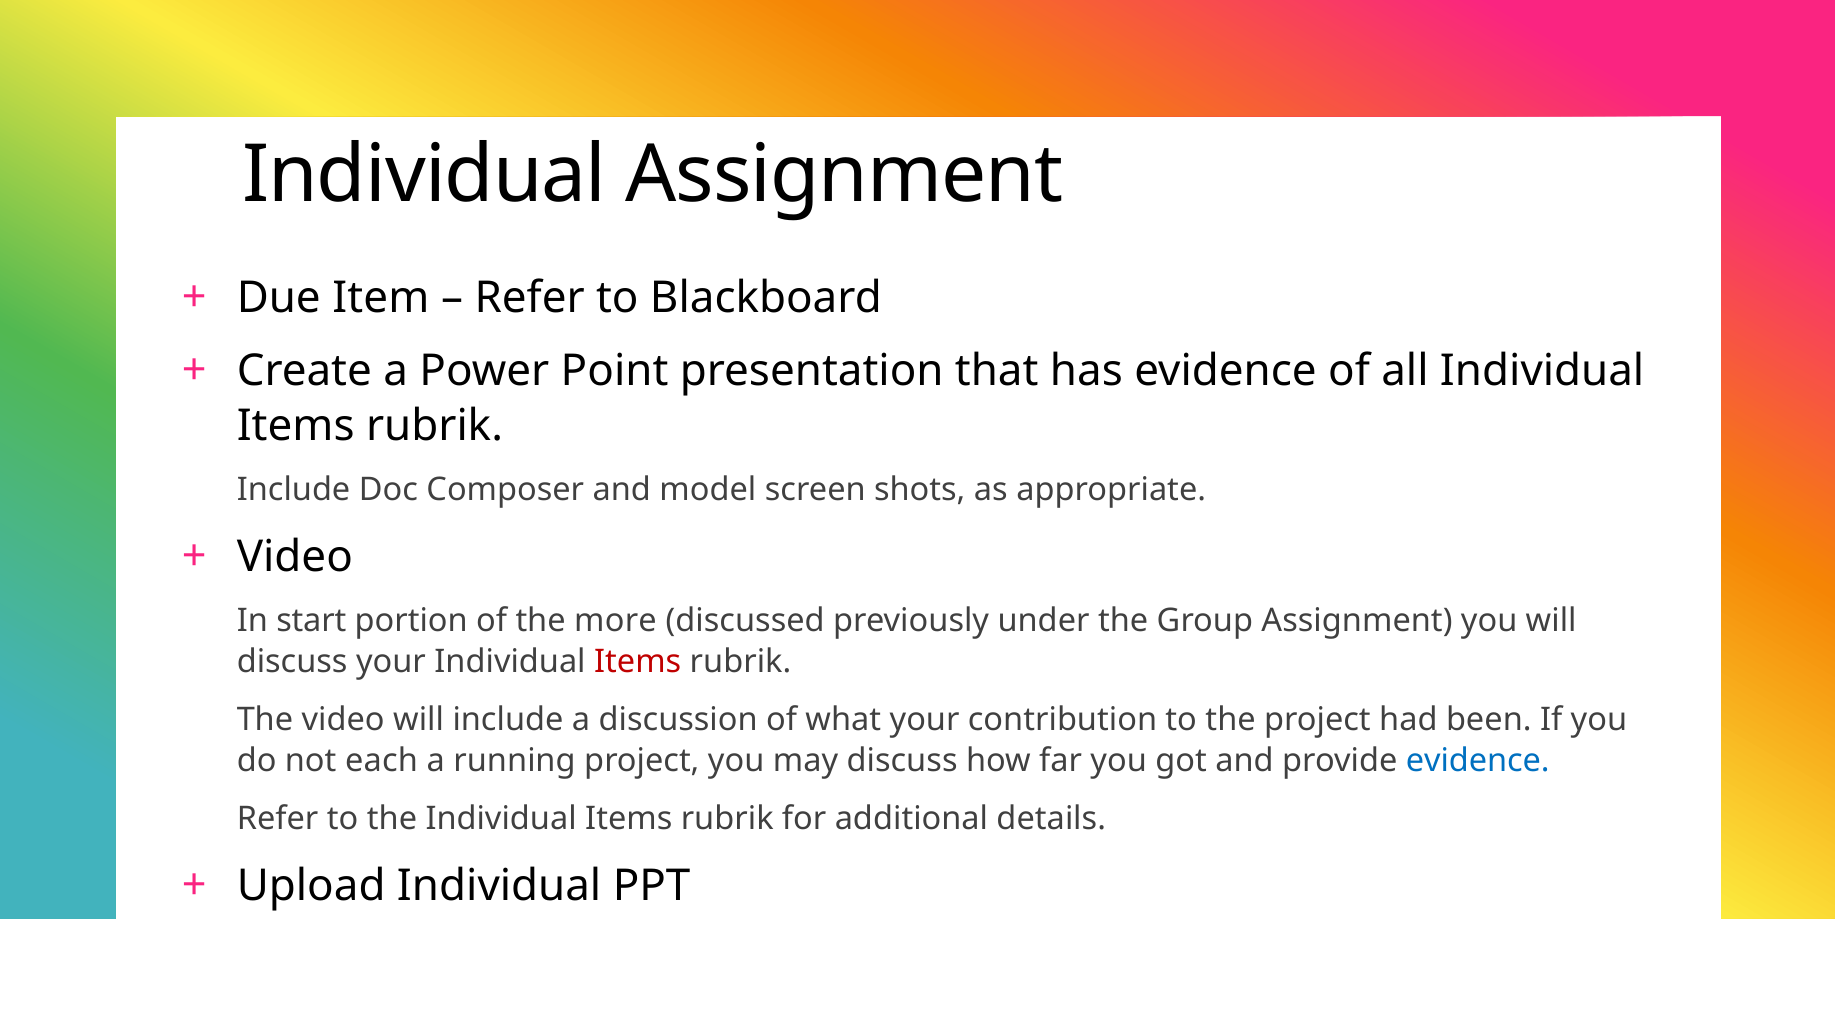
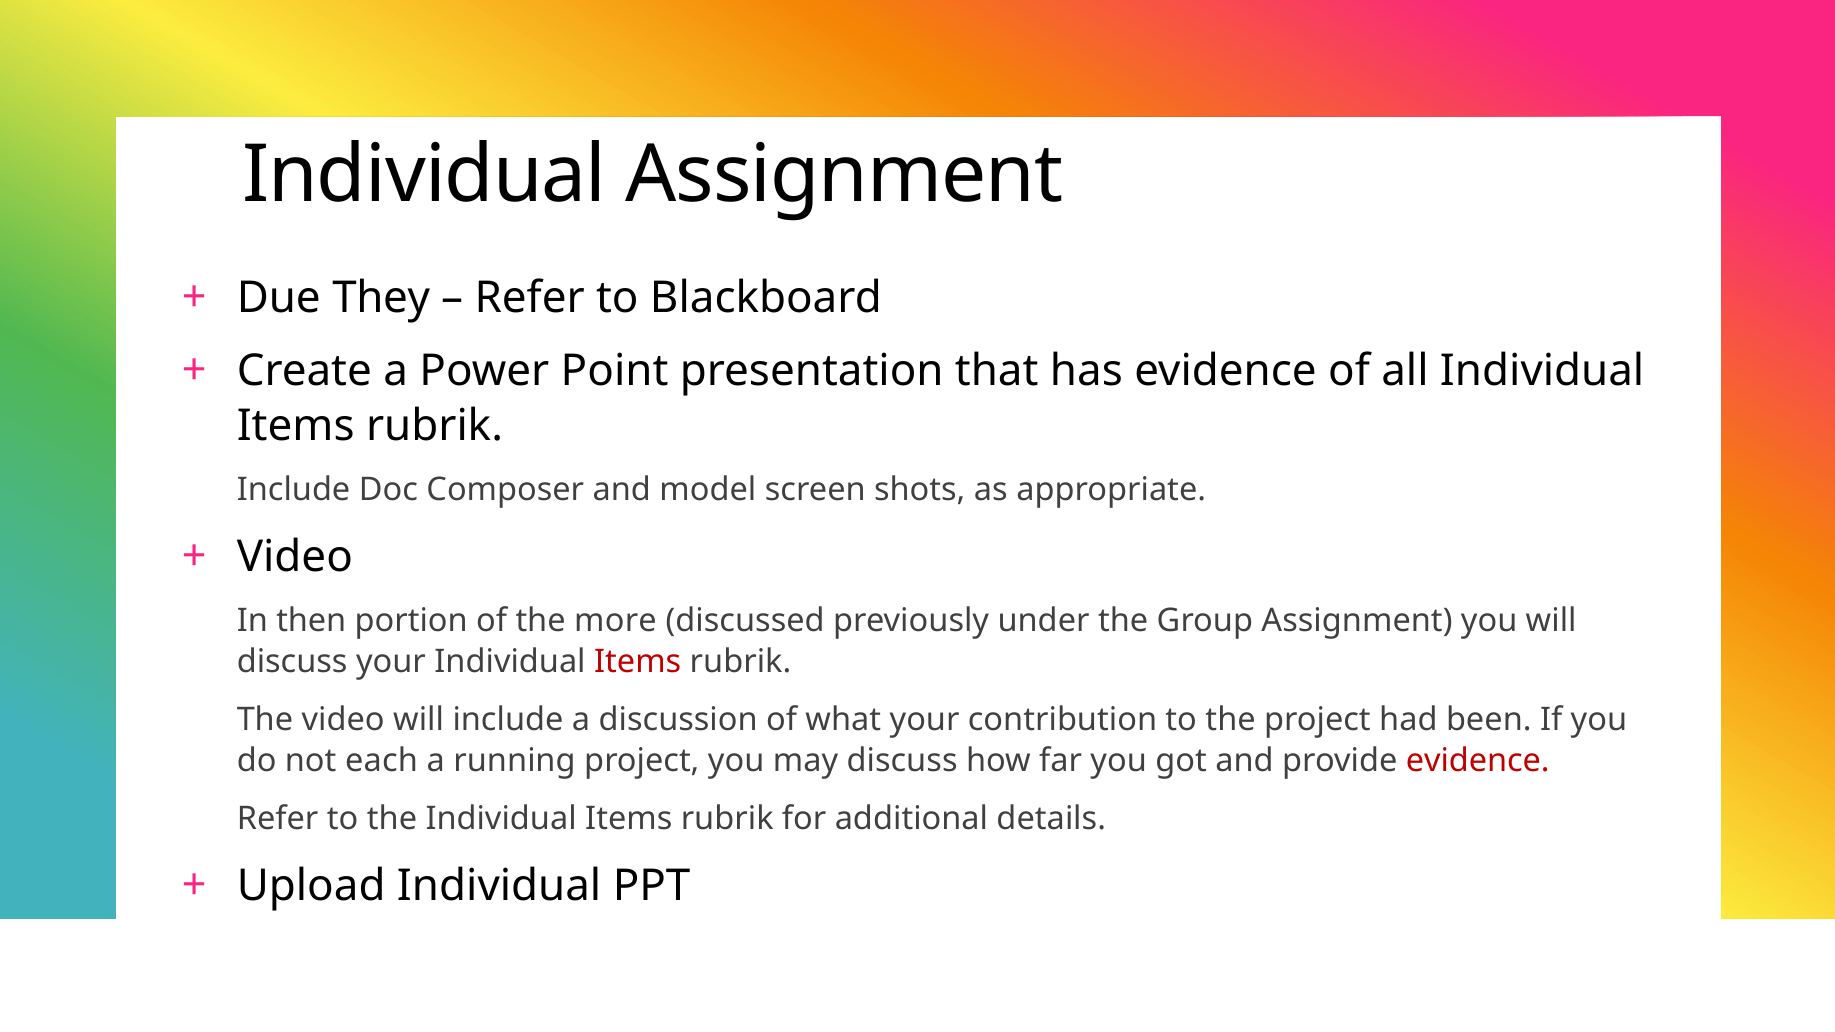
Item: Item -> They (381, 298)
start: start -> then (311, 621)
evidence colour: blue -> red (1478, 761)
